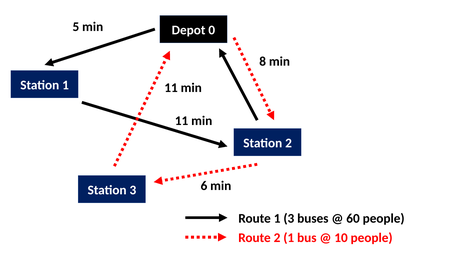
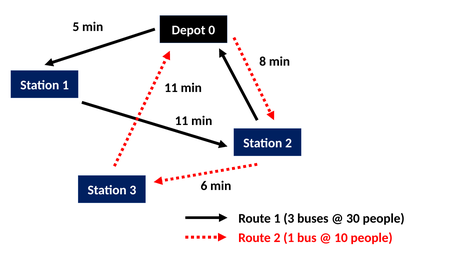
60: 60 -> 30 (353, 218)
